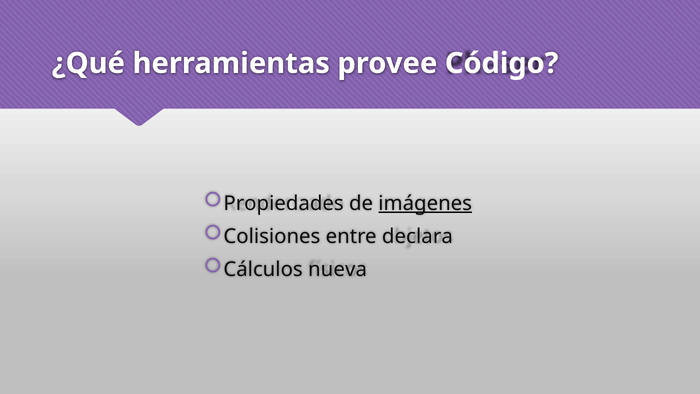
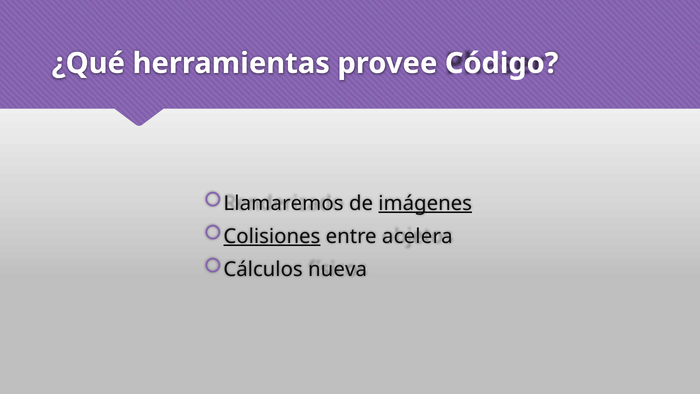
Propiedades: Propiedades -> Llamaremos (284, 203)
Colisiones underline: none -> present (272, 236)
declara: declara -> acelera (417, 236)
